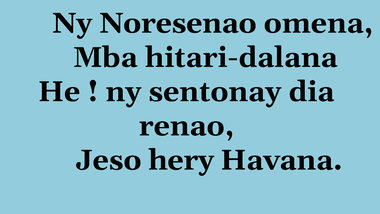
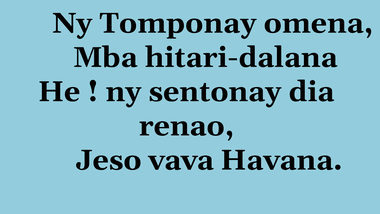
Noresenao: Noresenao -> Tomponay (178, 23)
hery: hery -> vava (181, 160)
